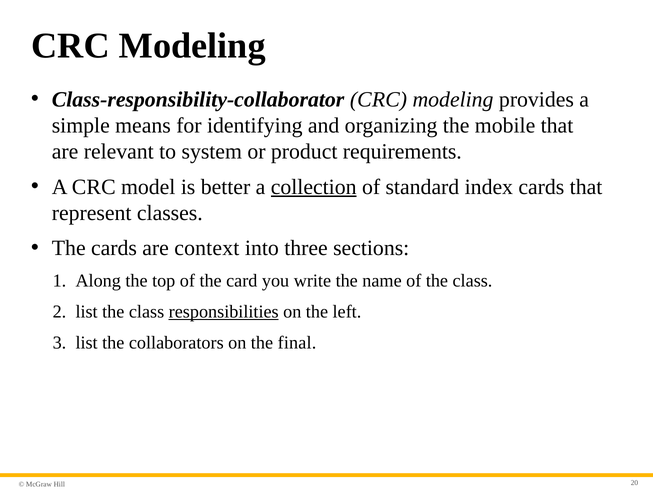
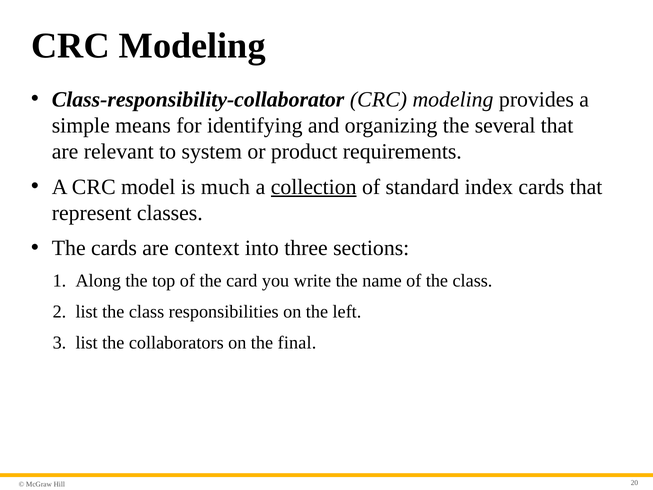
mobile: mobile -> several (505, 125)
better: better -> much (225, 187)
responsibilities underline: present -> none (224, 312)
